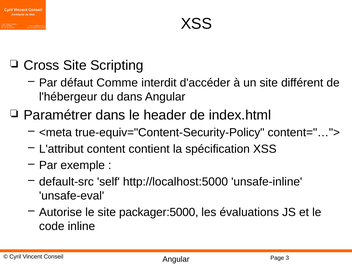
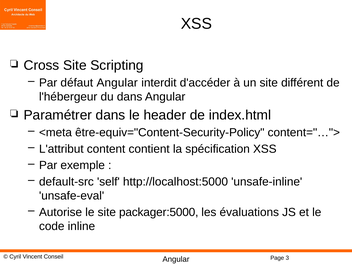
défaut Comme: Comme -> Angular (117, 83)
true-equiv="Content-Security-Policy: true-equiv="Content-Security-Policy -> être-equiv="Content-Security-Policy (170, 132)
